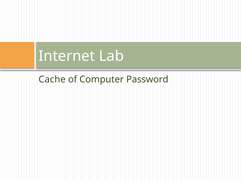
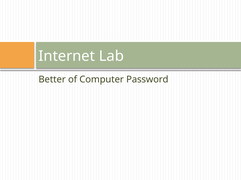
Cache: Cache -> Better (52, 80)
